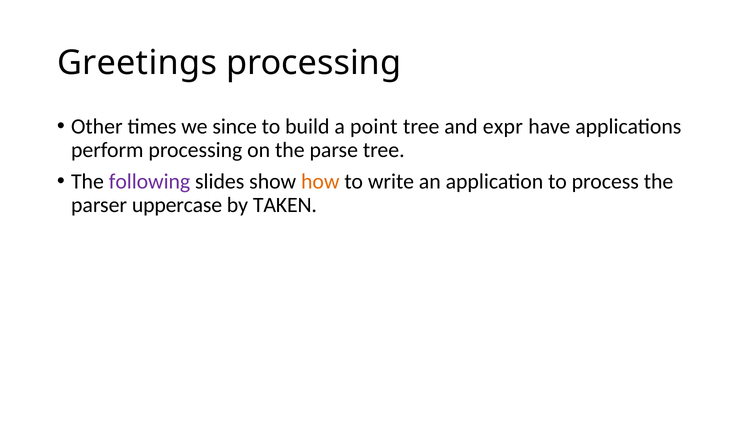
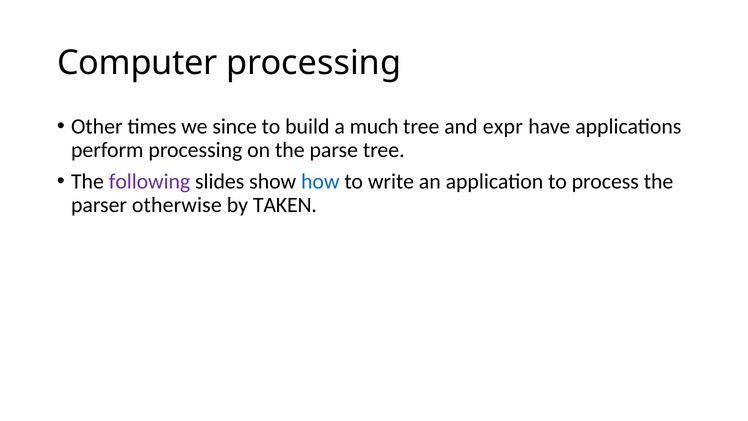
Greetings: Greetings -> Computer (137, 63)
point: point -> much (374, 126)
how colour: orange -> blue (320, 181)
uppercase: uppercase -> otherwise (177, 205)
